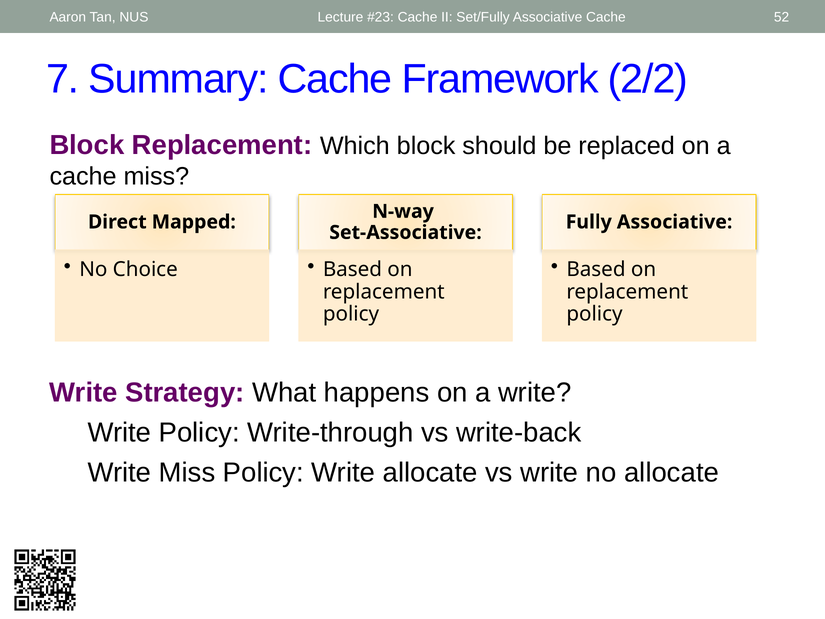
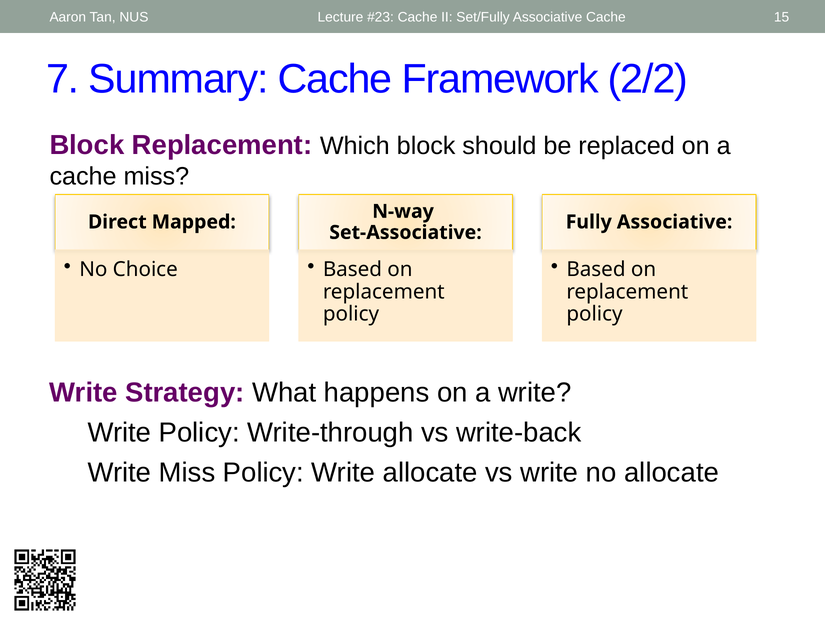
52: 52 -> 15 (782, 17)
